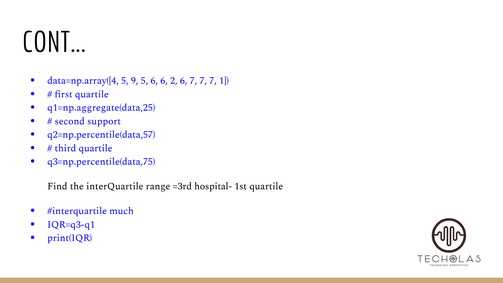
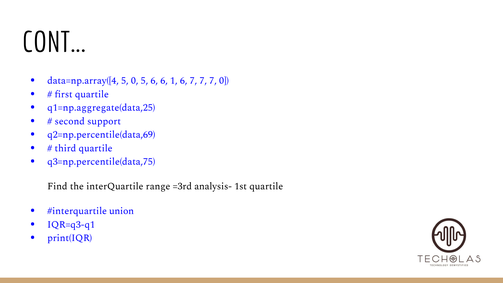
5 9: 9 -> 0 (135, 81)
2: 2 -> 1 (174, 81)
7 1: 1 -> 0 (224, 81)
q2=np.percentile(data,57: q2=np.percentile(data,57 -> q2=np.percentile(data,69 (101, 135)
hospital-: hospital- -> analysis- (213, 186)
much: much -> union (122, 211)
